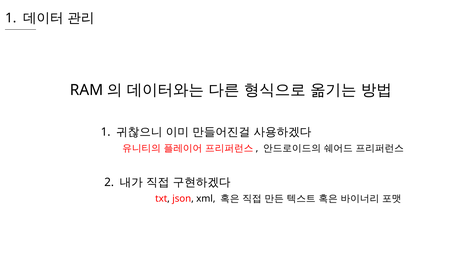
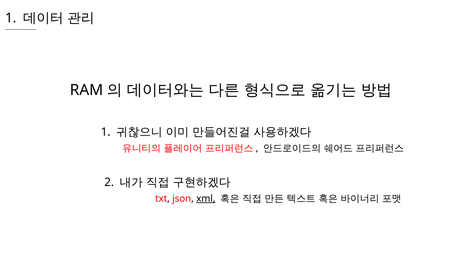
xml underline: none -> present (206, 198)
